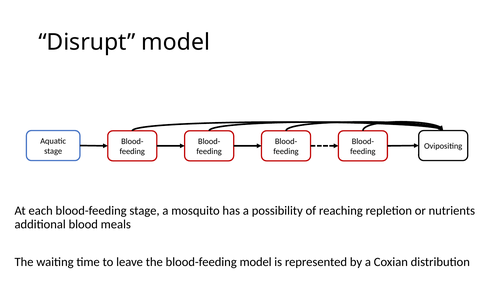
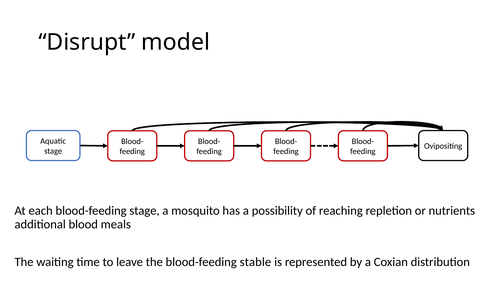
blood-feeding model: model -> stable (255, 262)
